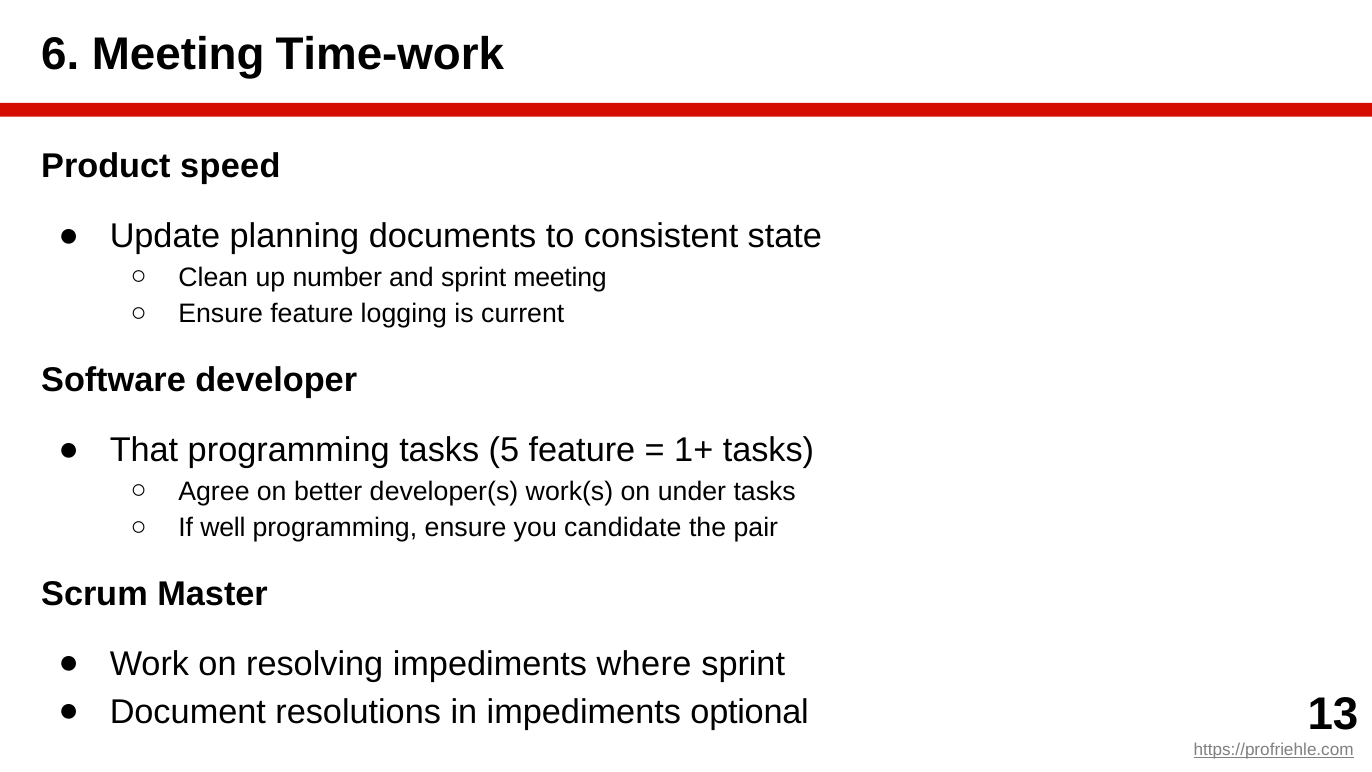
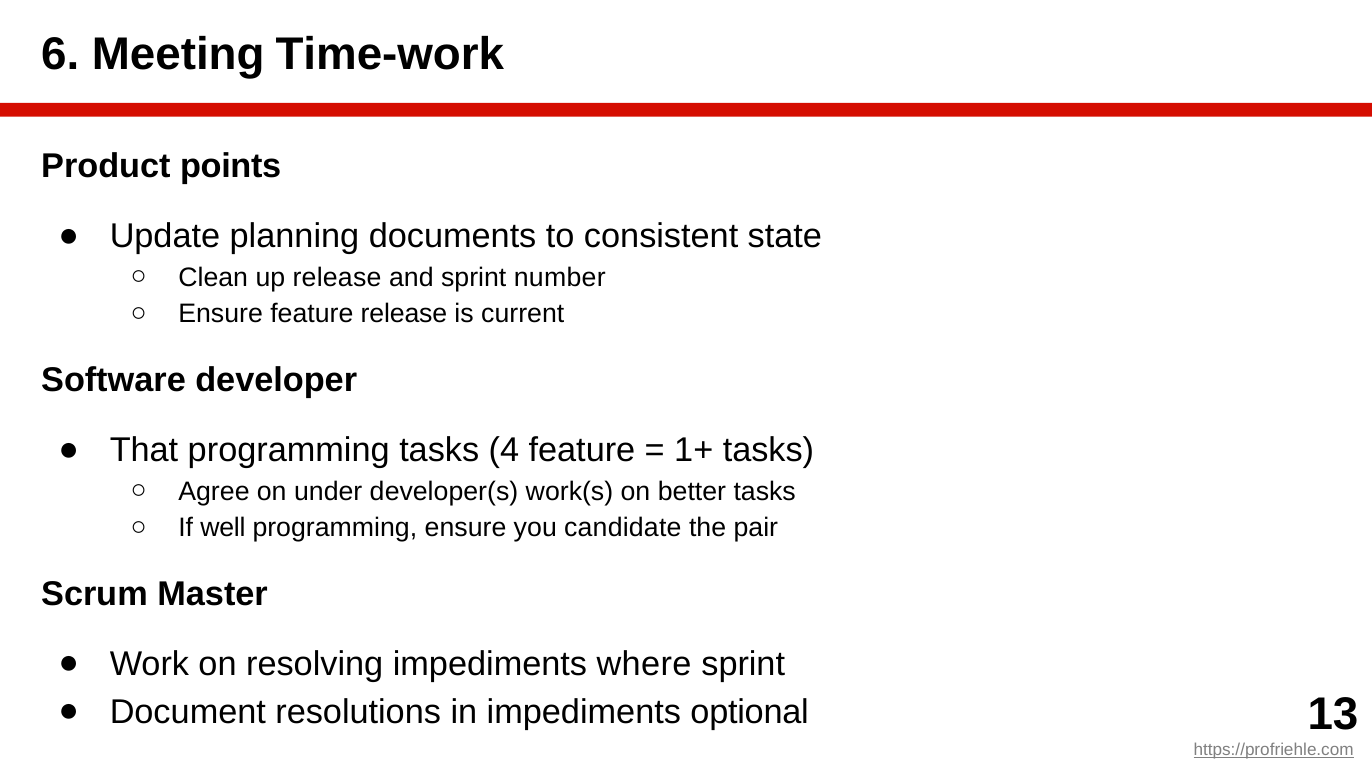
speed: speed -> points (231, 166)
up number: number -> release (337, 277)
sprint meeting: meeting -> number (560, 277)
feature logging: logging -> release (404, 314)
5: 5 -> 4 (504, 450)
better: better -> under (328, 491)
under: under -> better (692, 491)
